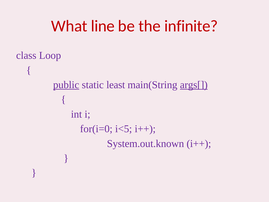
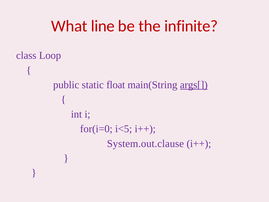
public underline: present -> none (66, 85)
least: least -> float (116, 85)
System.out.known: System.out.known -> System.out.clause (145, 143)
